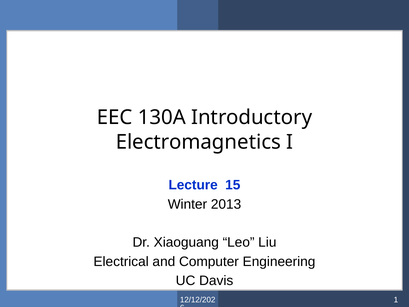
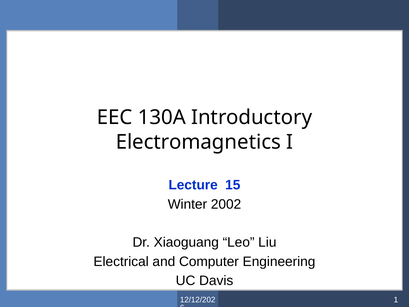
2013: 2013 -> 2002 (226, 204)
